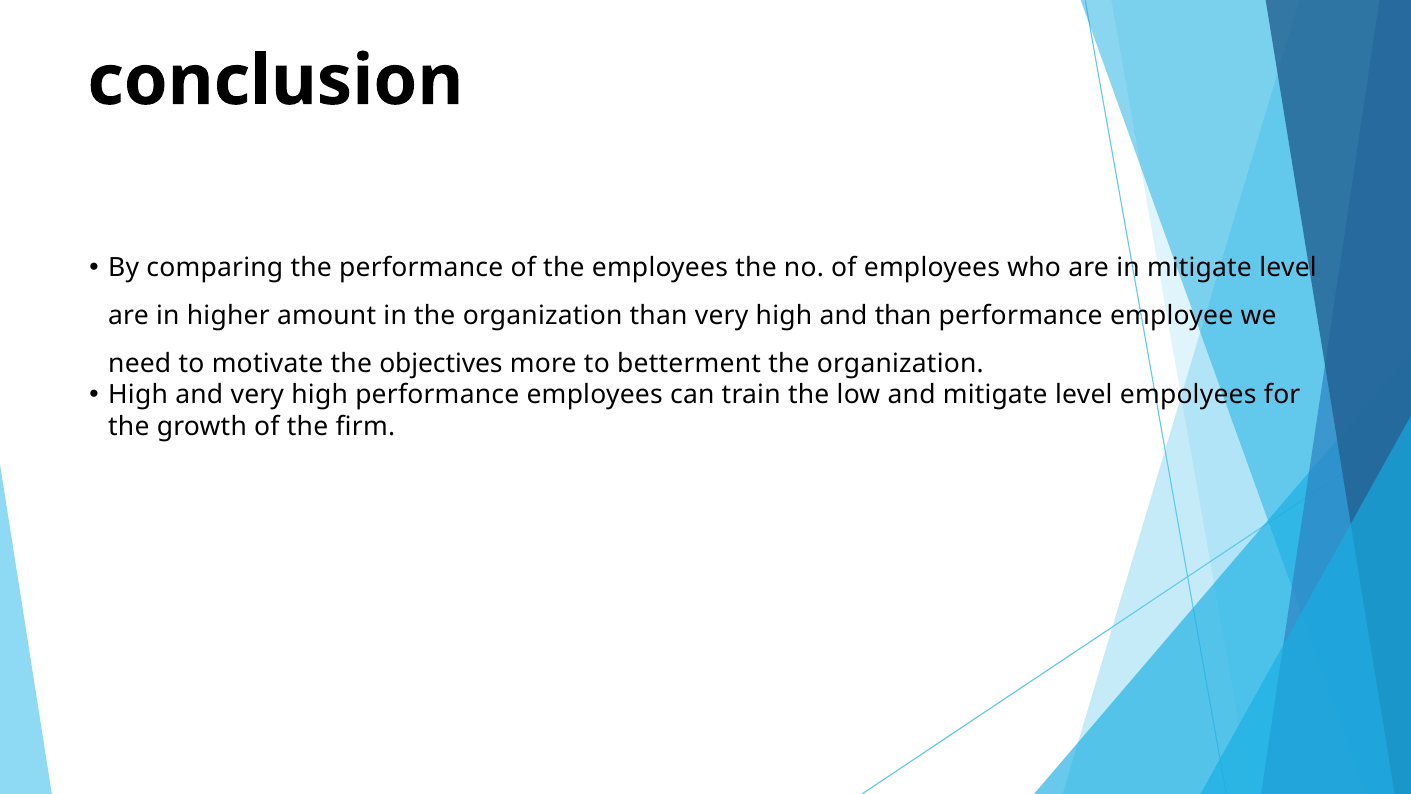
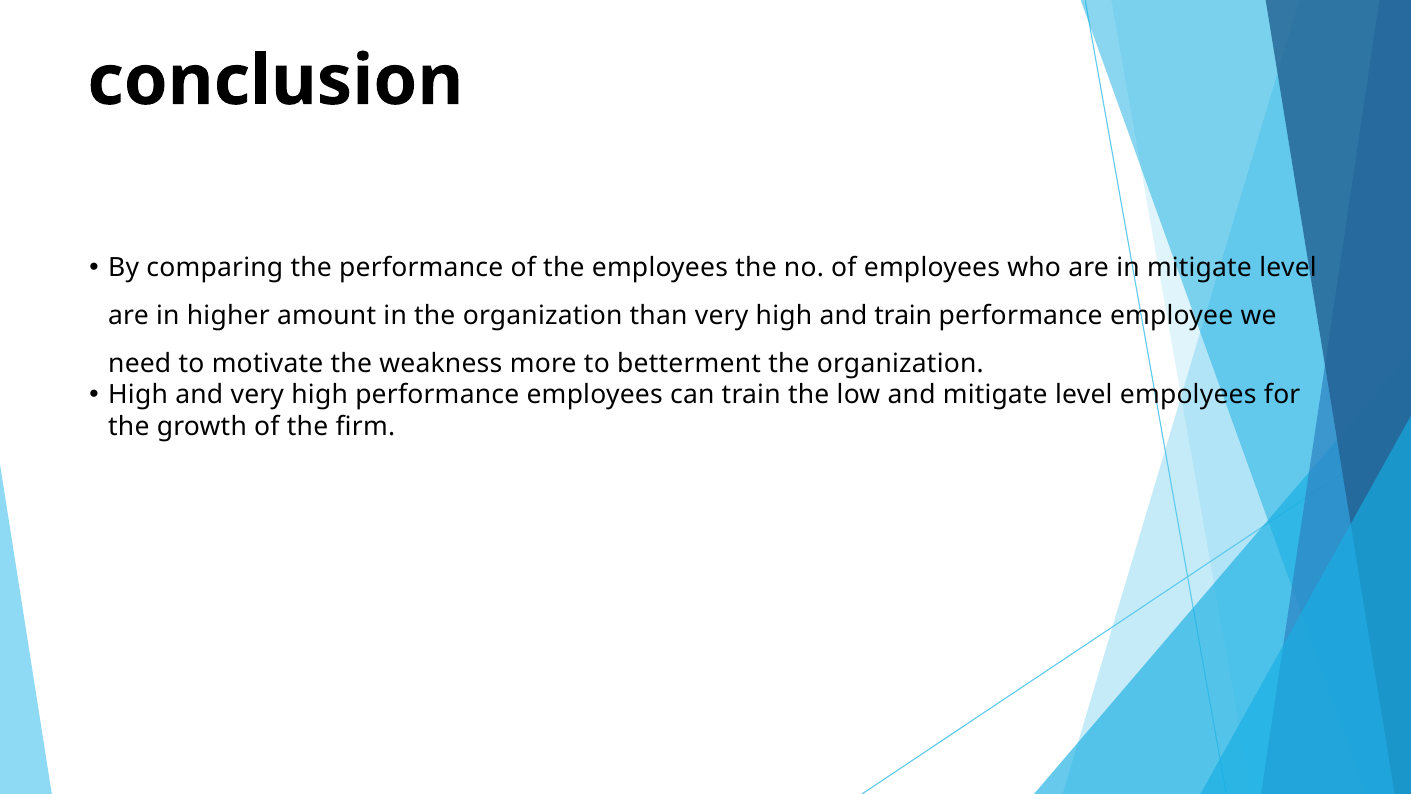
and than: than -> train (903, 316)
objectives: objectives -> weakness (441, 363)
